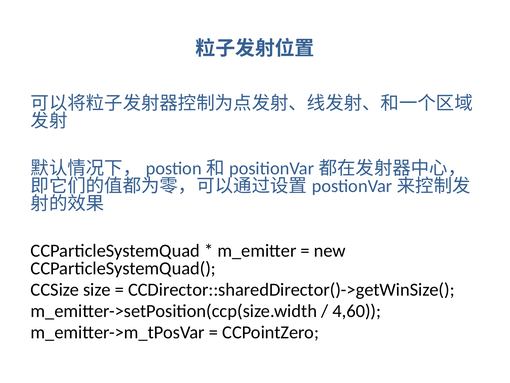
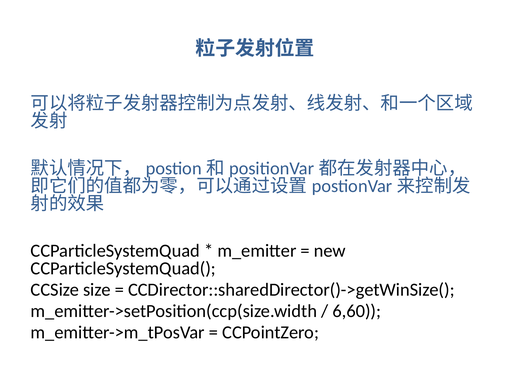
4,60: 4,60 -> 6,60 (357, 311)
